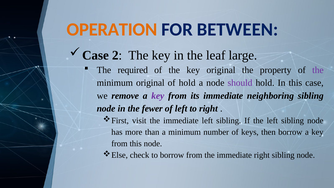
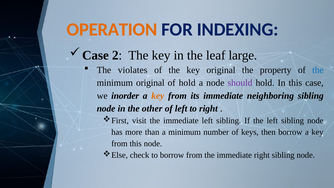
BETWEEN: BETWEEN -> INDEXING (238, 29)
required: required -> violates (133, 70)
the colour: purple -> blue (318, 70)
remove: remove -> inorder (125, 96)
key colour: purple -> orange (158, 96)
fewer: fewer -> other (152, 109)
